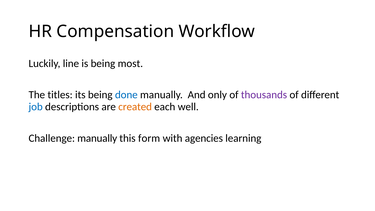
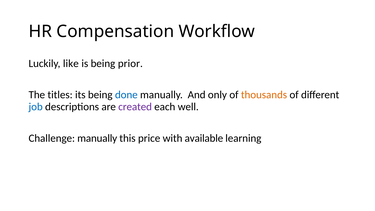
line: line -> like (71, 63)
most: most -> prior (130, 63)
thousands colour: purple -> orange (264, 95)
created colour: orange -> purple (135, 107)
form: form -> price (149, 138)
agencies: agencies -> available (204, 138)
